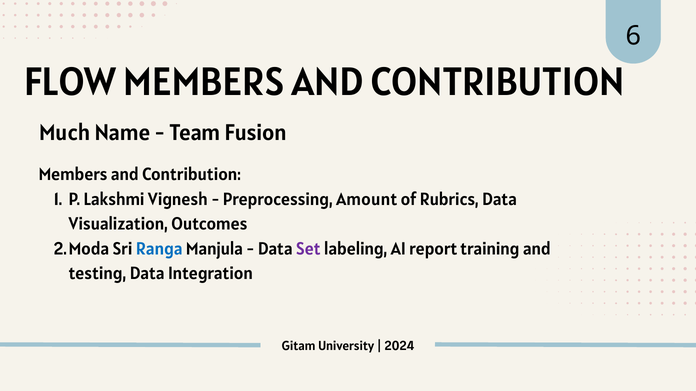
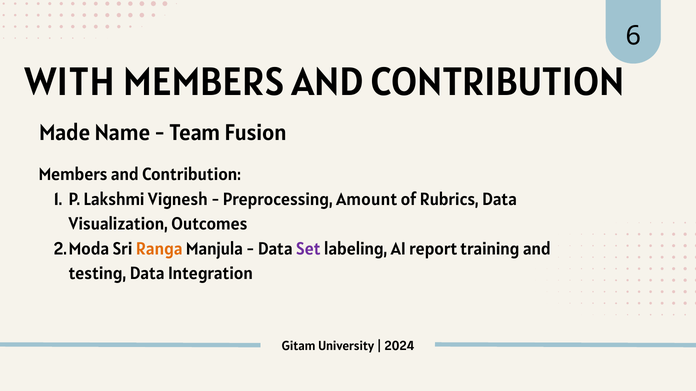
FLOW: FLOW -> WITH (70, 82)
Much: Much -> Made (65, 133)
Ranga colour: blue -> orange (159, 249)
